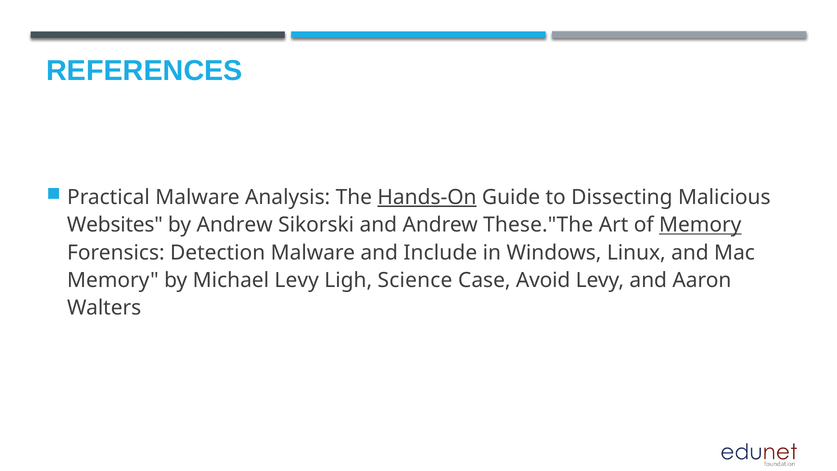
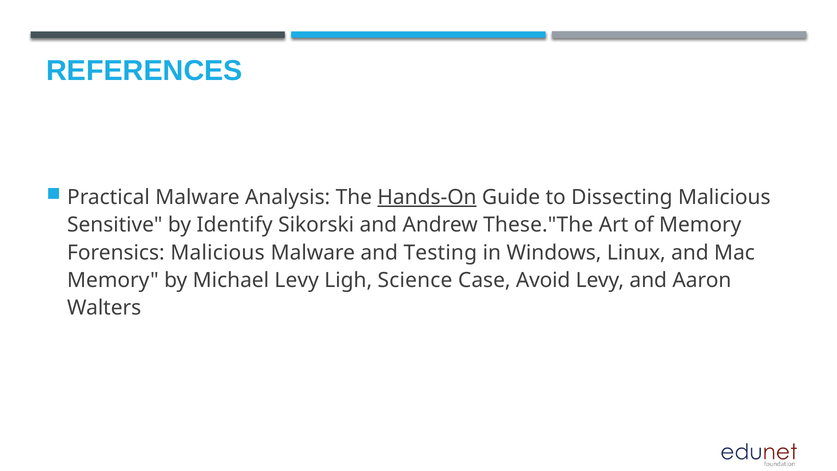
Websites: Websites -> Sensitive (115, 225)
by Andrew: Andrew -> Identify (235, 225)
Memory underline: present -> none (700, 225)
Forensics Detection: Detection -> Malicious (218, 252)
Include: Include -> Testing (440, 252)
